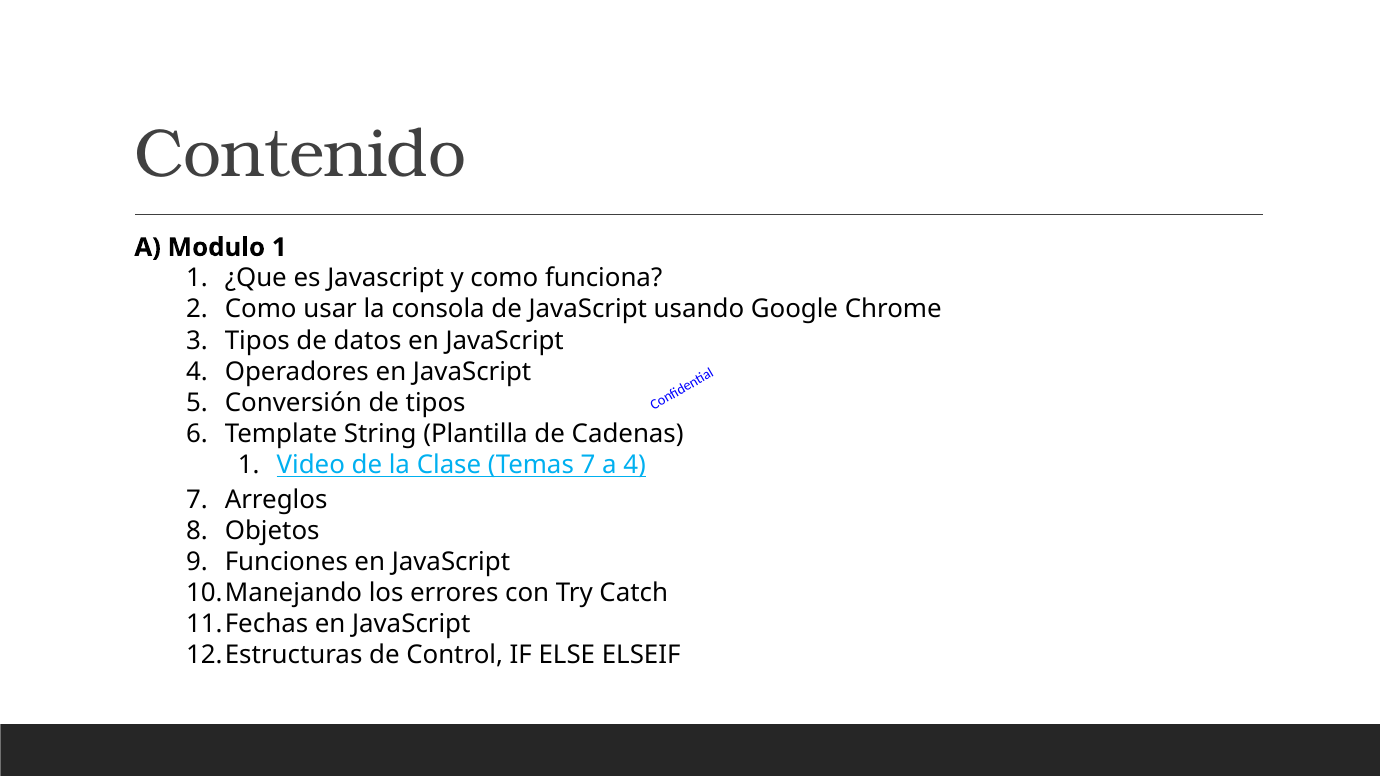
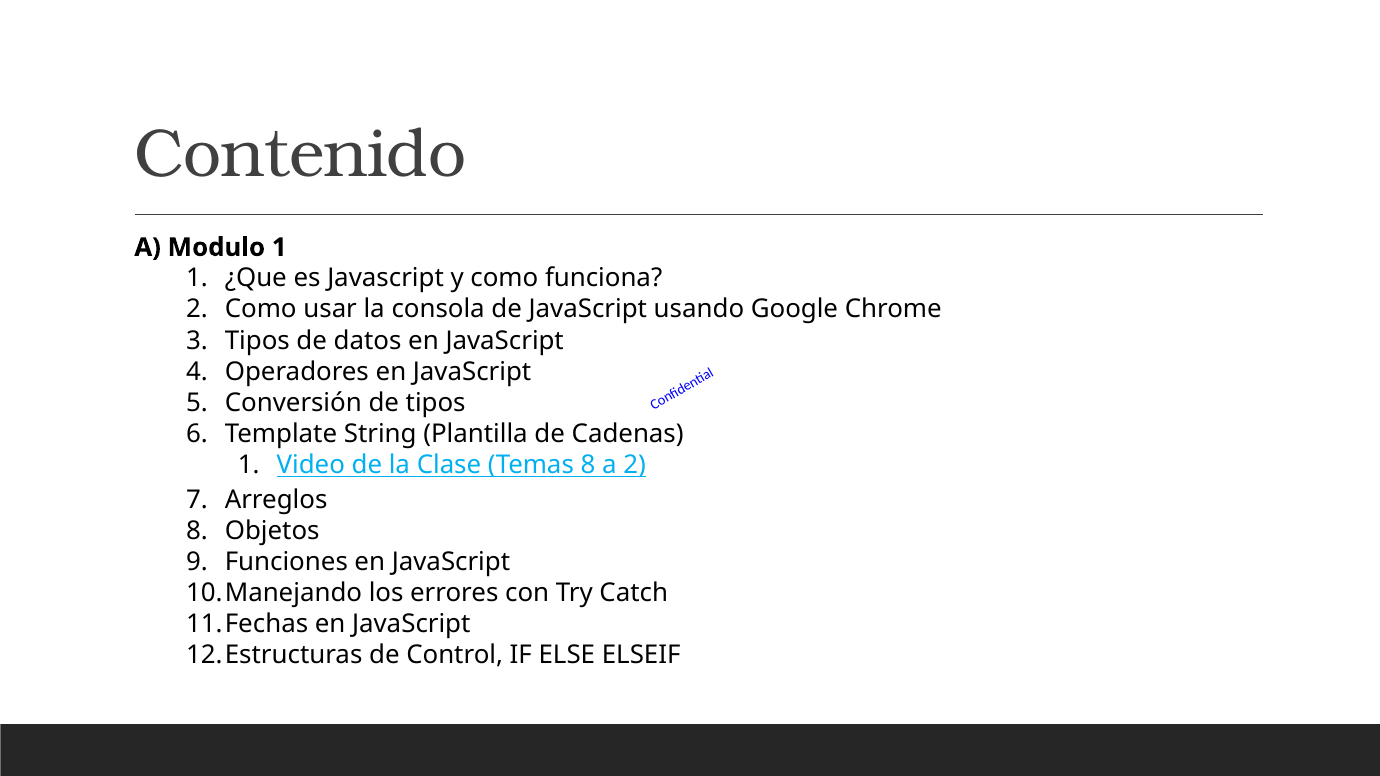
Temas 7: 7 -> 8 (588, 465)
a 4: 4 -> 2 (635, 465)
